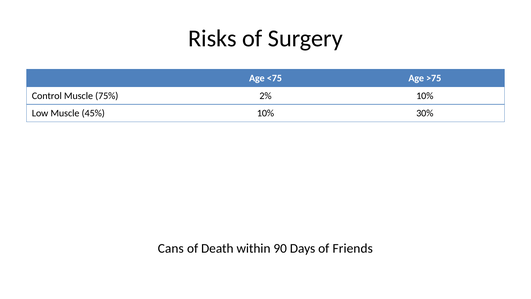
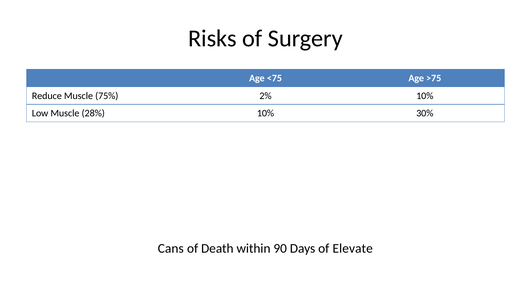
Control: Control -> Reduce (47, 96)
45%: 45% -> 28% (93, 113)
Friends: Friends -> Elevate (353, 248)
